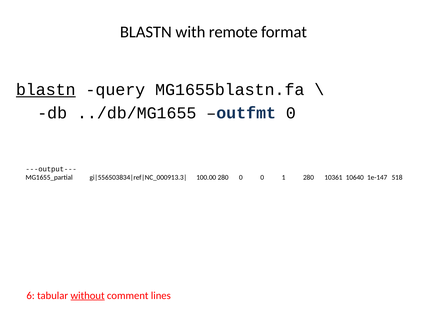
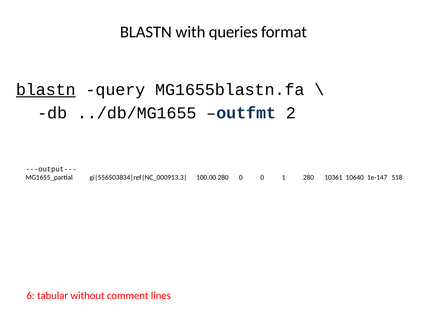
remote: remote -> queries (233, 32)
outfmt 0: 0 -> 2 (291, 113)
without underline: present -> none (88, 296)
